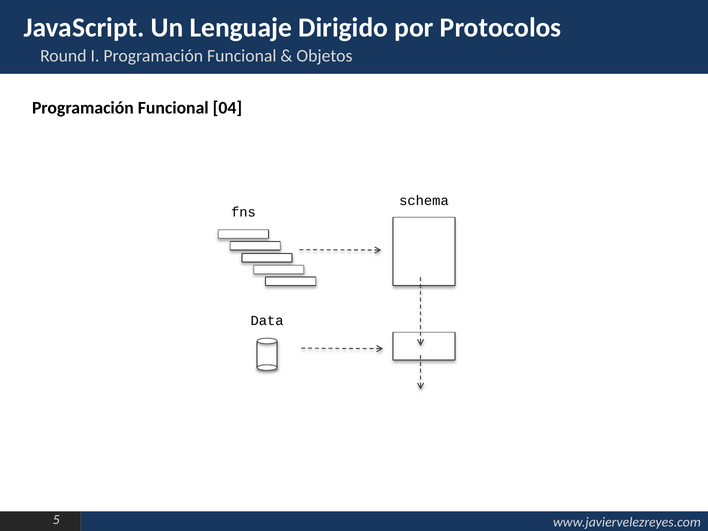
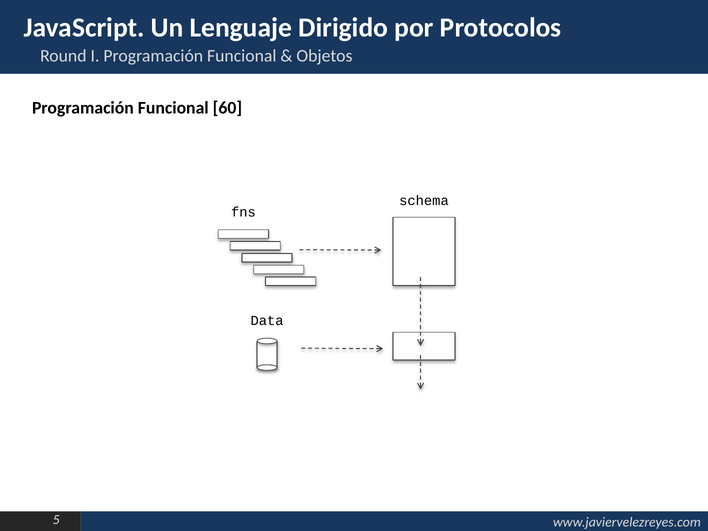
04: 04 -> 60 (227, 108)
